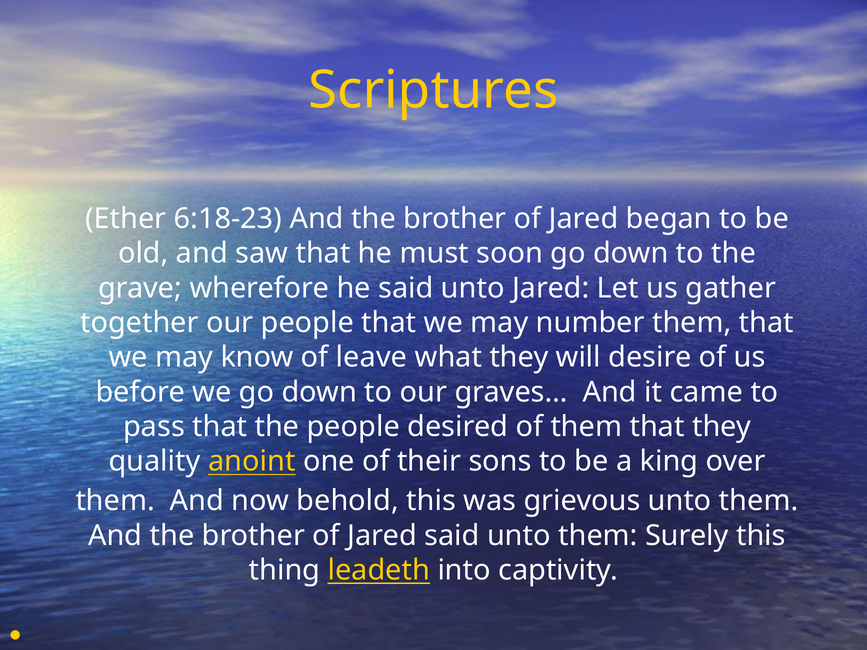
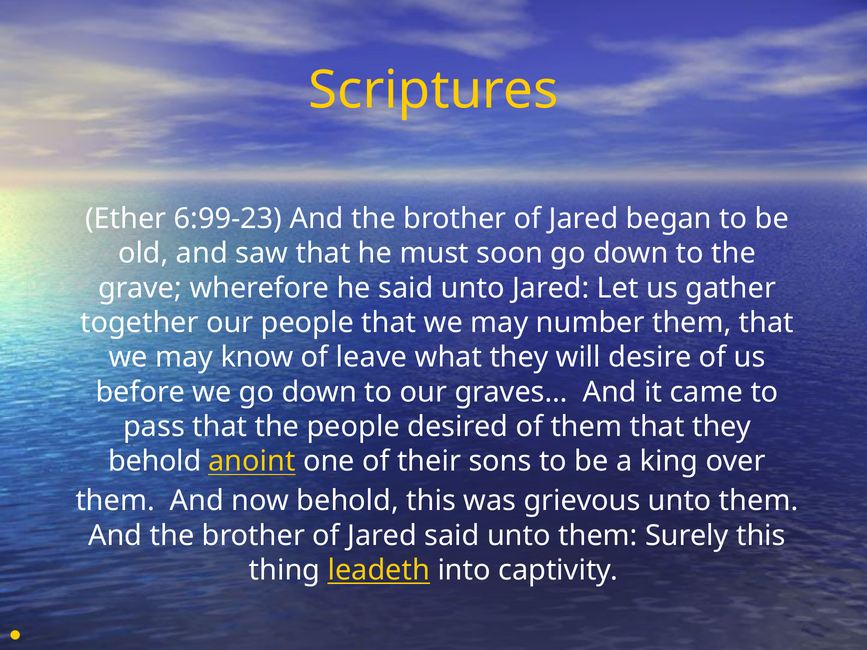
6:18-23: 6:18-23 -> 6:99-23 (228, 219)
quality: quality -> behold (155, 462)
